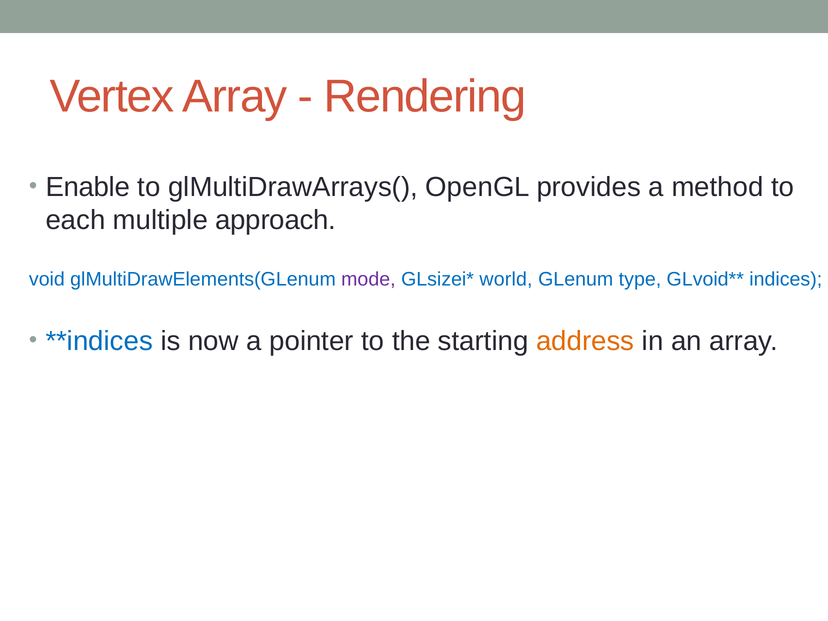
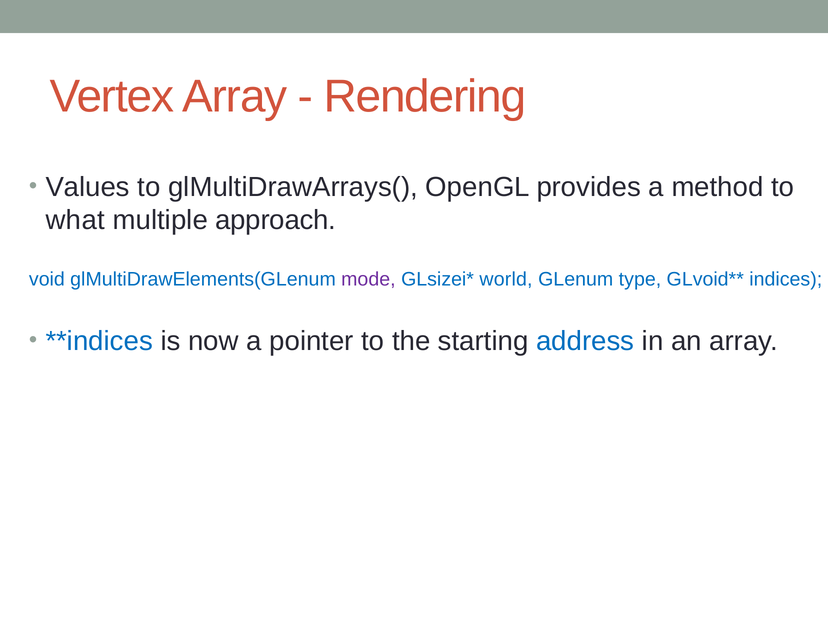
Enable: Enable -> Values (88, 187)
each: each -> what (75, 220)
address colour: orange -> blue (585, 341)
